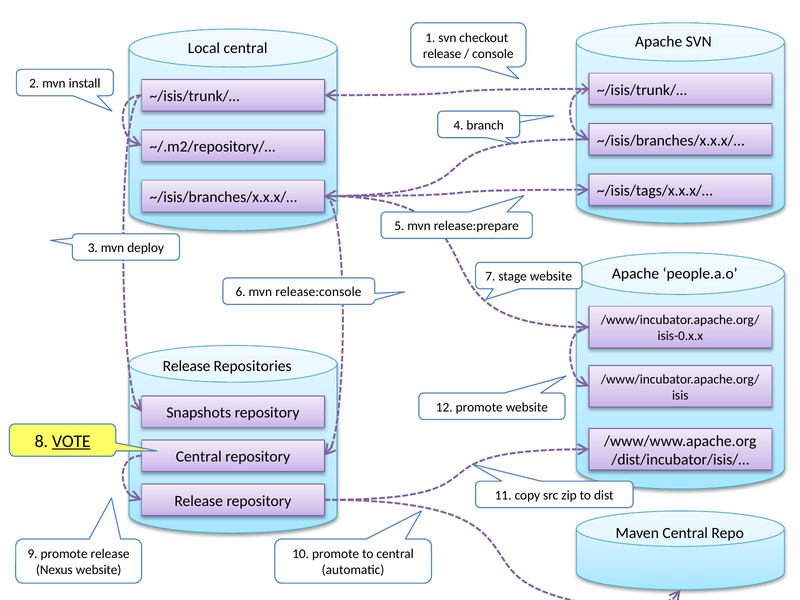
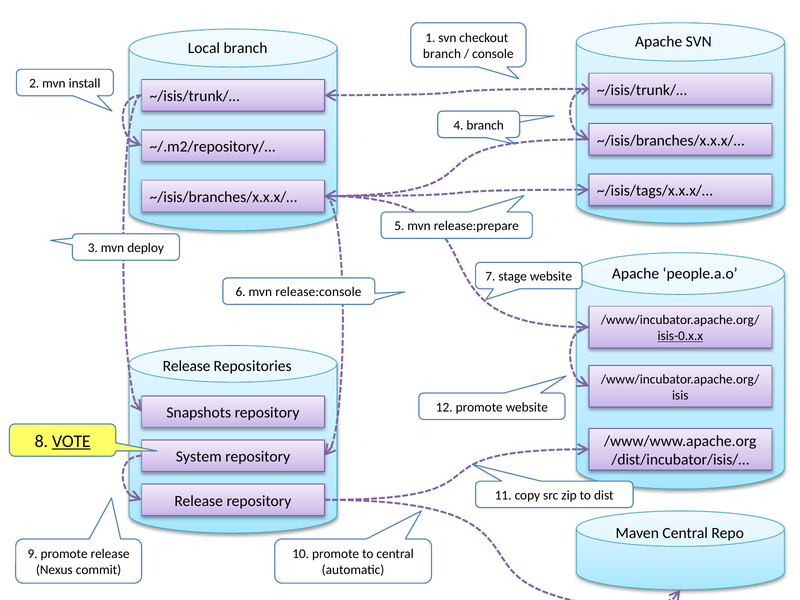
Local central: central -> branch (245, 48)
release: release -> branch (442, 54)
isis-0.x.x underline: none -> present (680, 336)
Central: Central -> System (199, 457)
Nexus website: website -> commit (98, 570)
